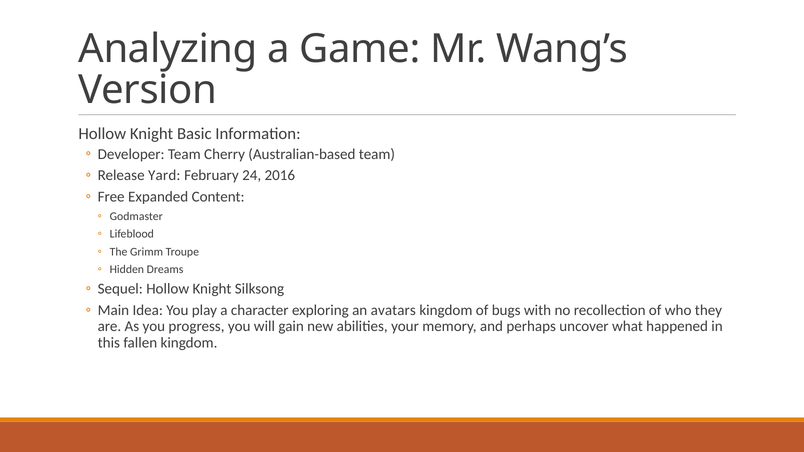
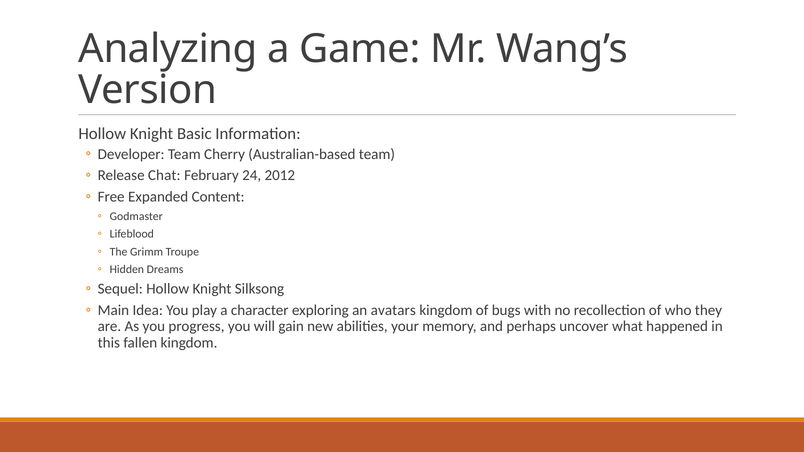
Yard: Yard -> Chat (164, 176)
2016: 2016 -> 2012 (280, 176)
